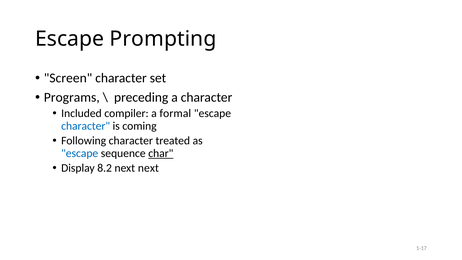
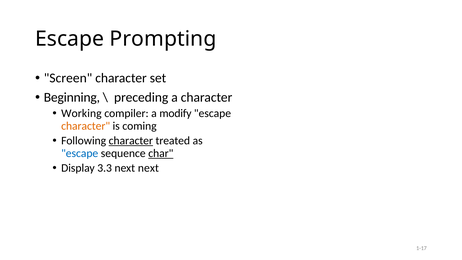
Programs: Programs -> Beginning (72, 97)
Included: Included -> Working (81, 113)
formal: formal -> modify (175, 113)
character colour: blue -> orange (86, 126)
character underline: none -> present (131, 141)
8.2: 8.2 -> 3.3 (105, 168)
